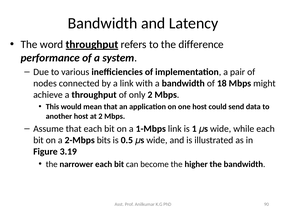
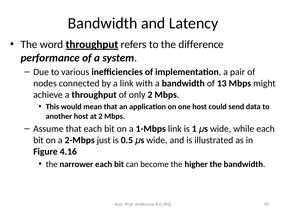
18: 18 -> 13 (222, 84)
bits: bits -> just (104, 140)
3.19: 3.19 -> 4.16 (68, 152)
